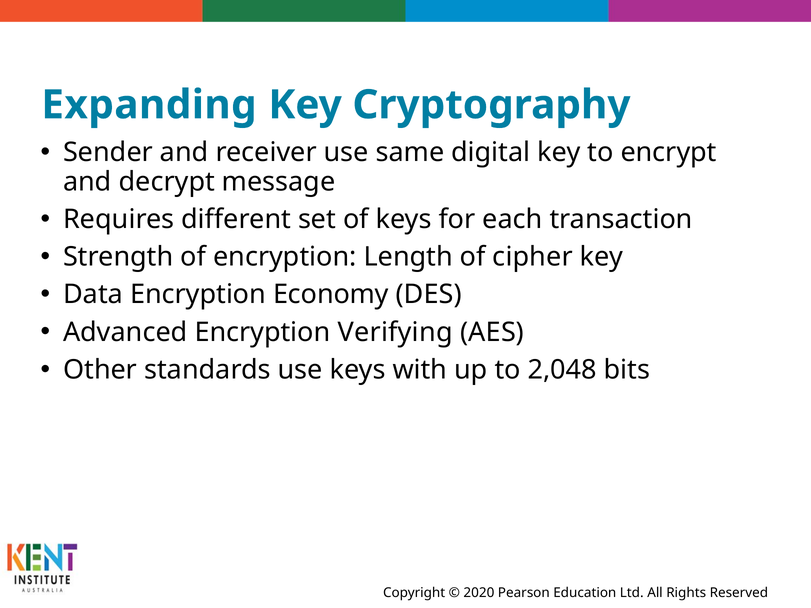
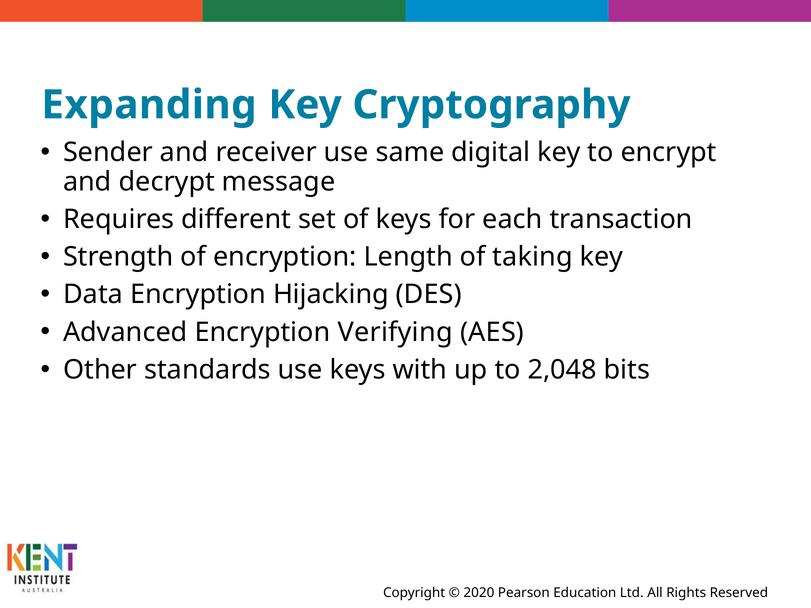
cipher: cipher -> taking (533, 257)
Economy: Economy -> Hijacking (331, 295)
